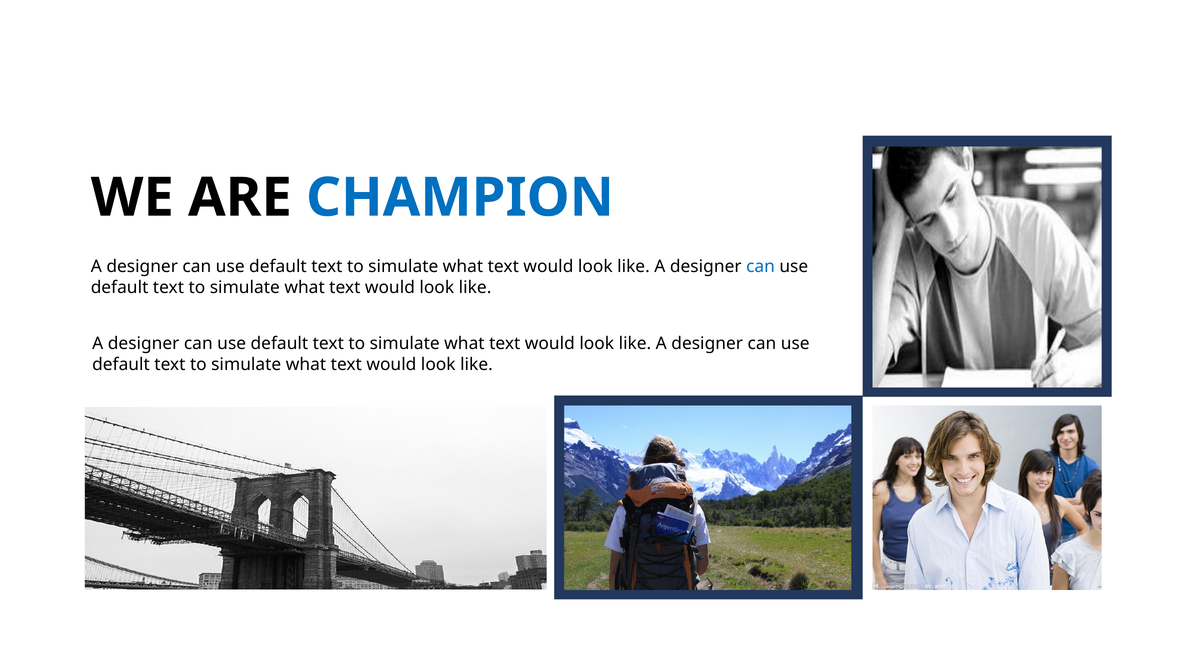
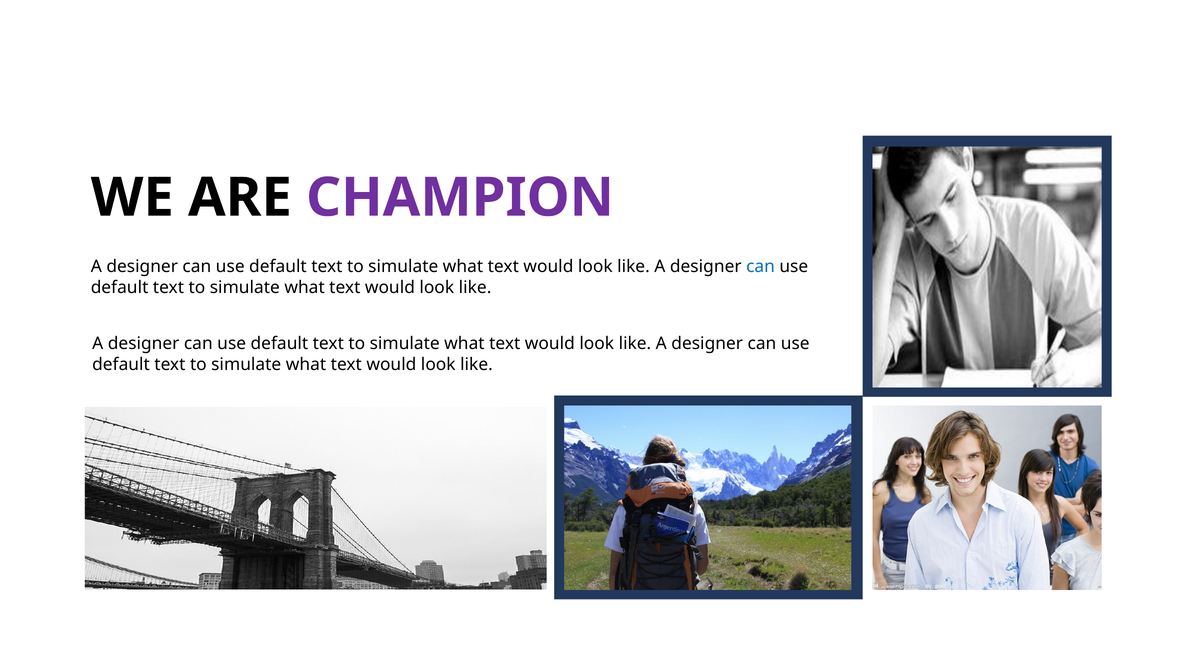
CHAMPION colour: blue -> purple (460, 198)
